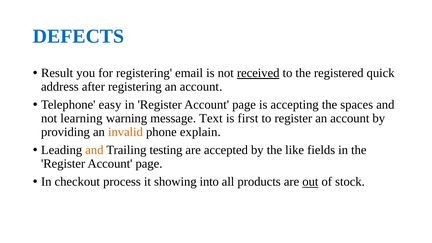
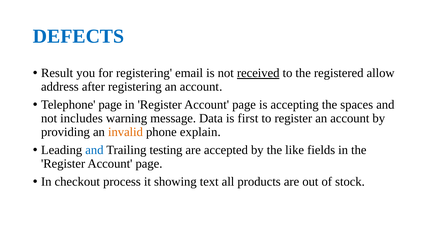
quick: quick -> allow (381, 73)
Telephone easy: easy -> page (110, 105)
learning: learning -> includes (81, 118)
Text: Text -> Data (211, 118)
and colour: orange -> blue (94, 150)
into: into -> text (209, 182)
out underline: present -> none (310, 182)
